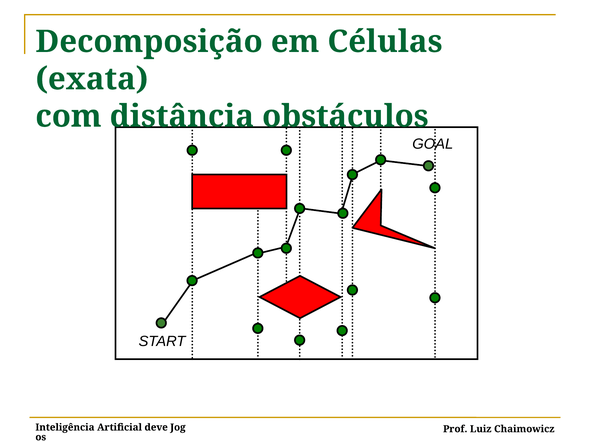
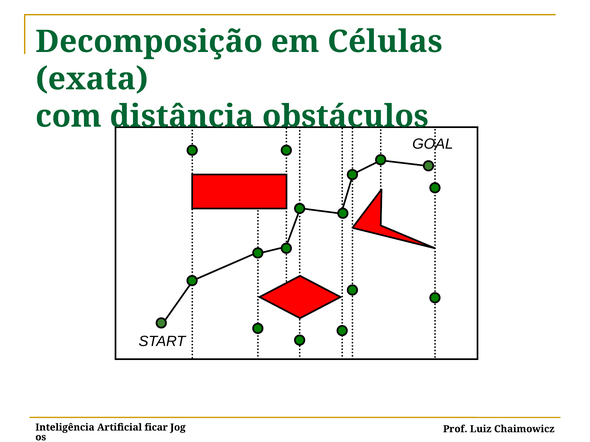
deve: deve -> ficar (156, 428)
